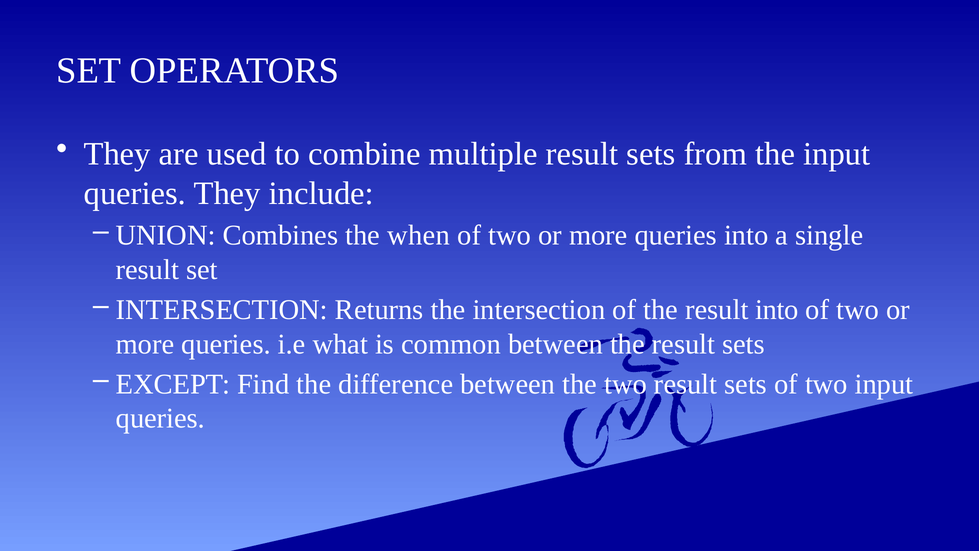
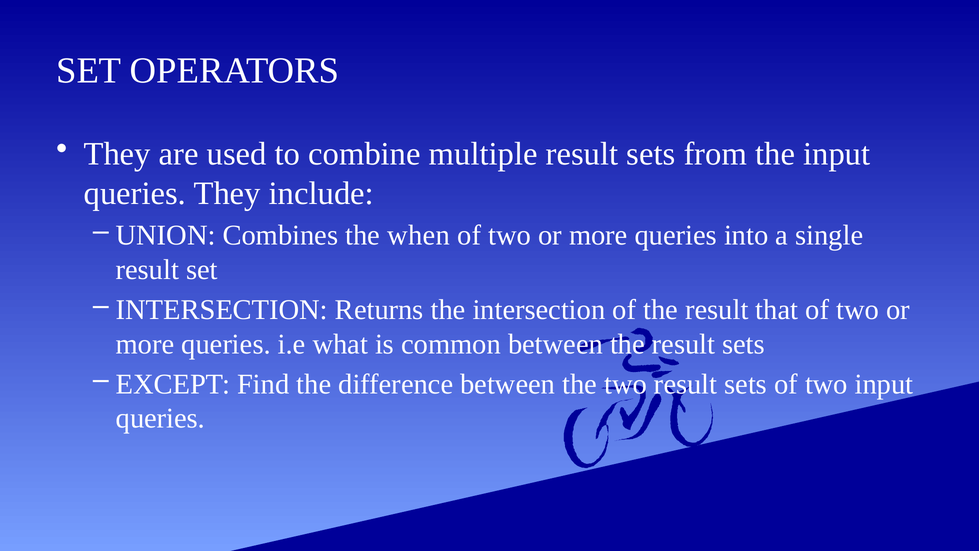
result into: into -> that (777, 310)
